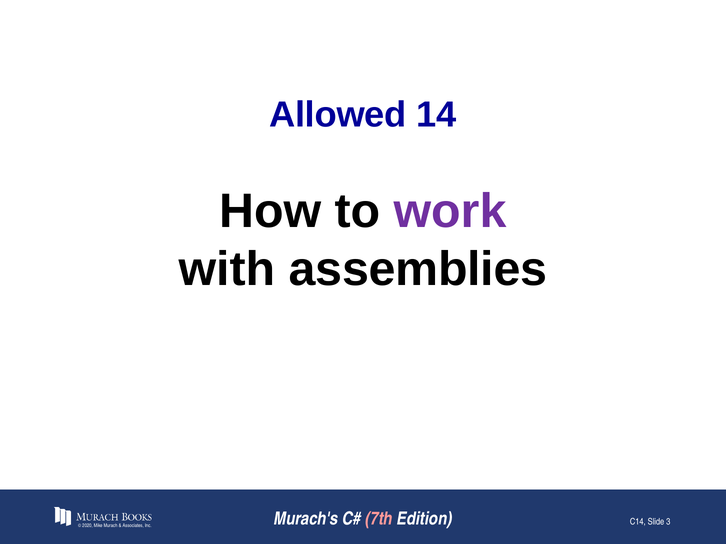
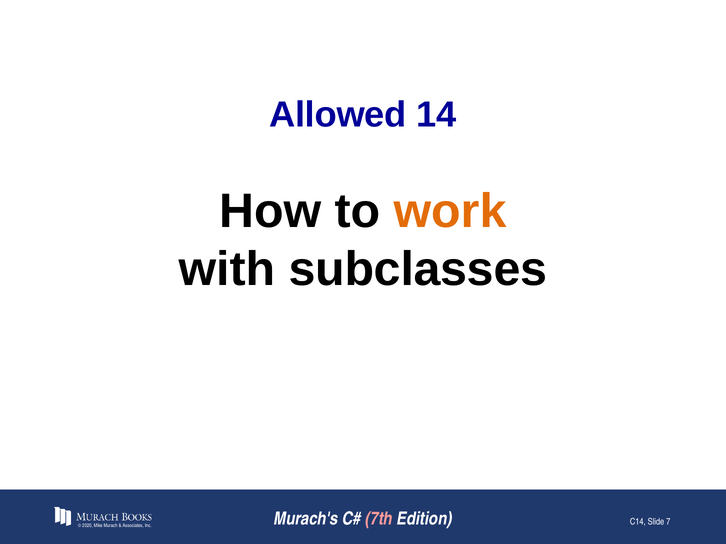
work colour: purple -> orange (450, 211)
assemblies: assemblies -> subclasses (418, 270)
3: 3 -> 7 (668, 522)
